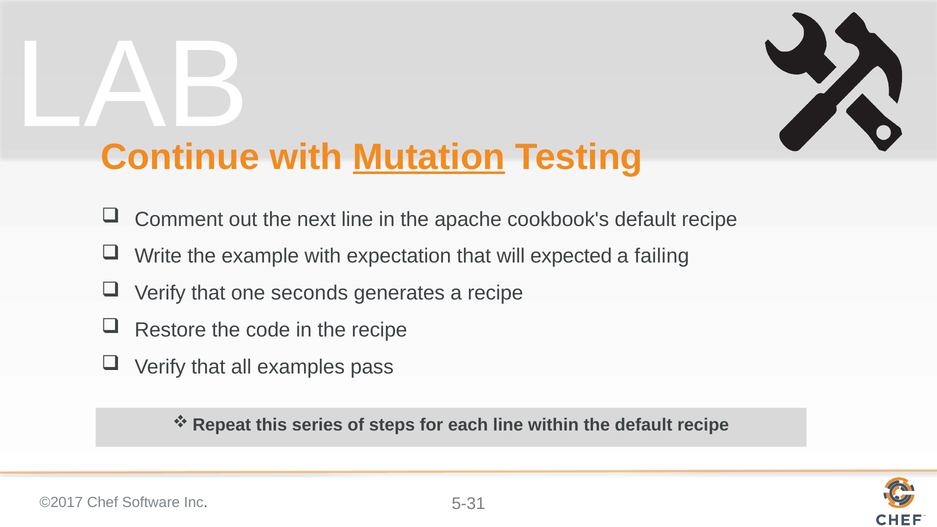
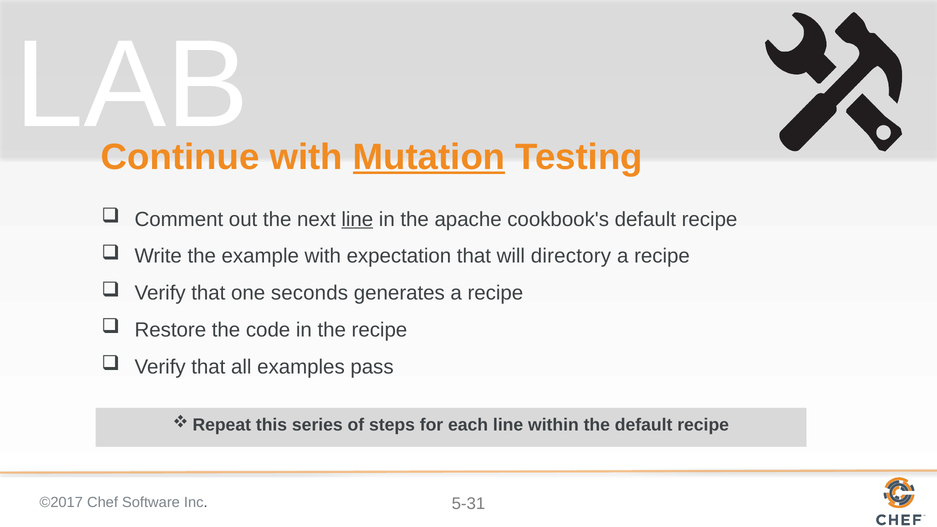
line underline: none -> present (357, 219)
expected: expected -> directory (571, 256)
failing: failing -> recipe (662, 256)
